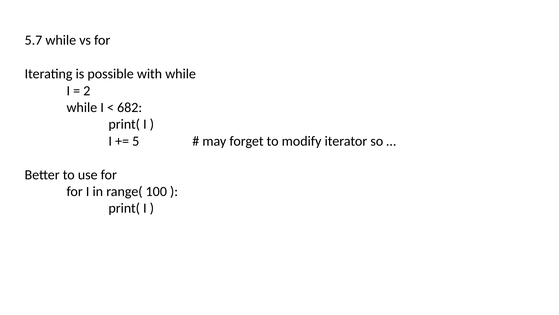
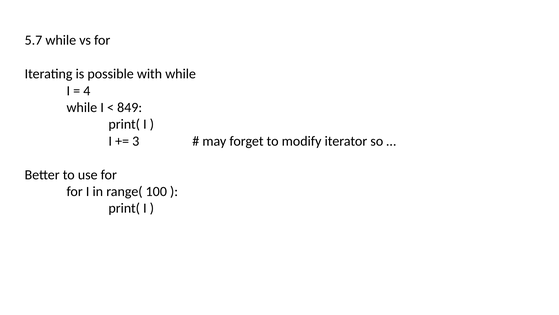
2: 2 -> 4 (87, 91)
682: 682 -> 849 (130, 107)
5: 5 -> 3 (136, 141)
